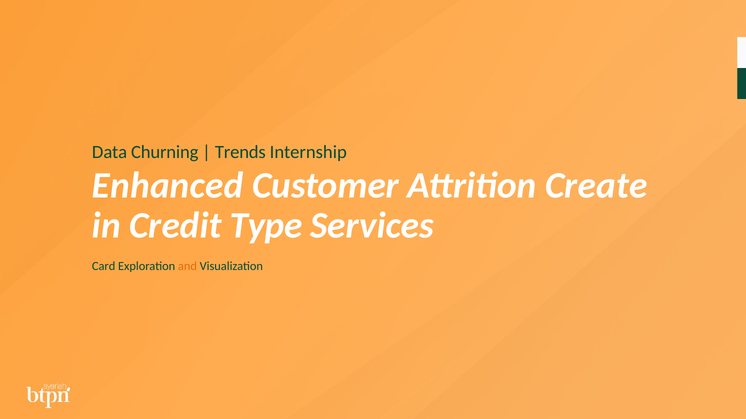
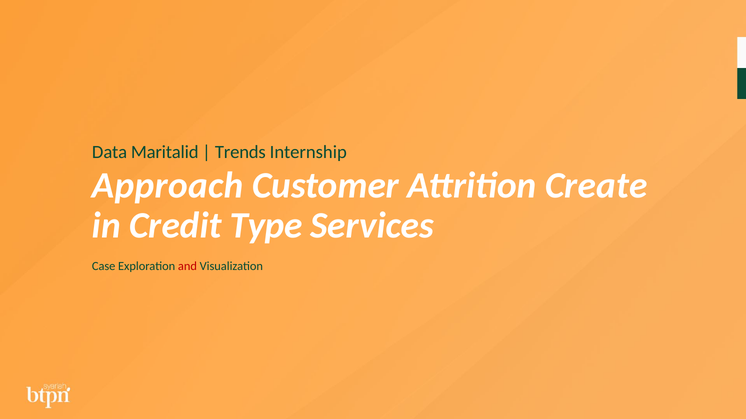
Churning: Churning -> Maritalid (165, 152)
Enhanced: Enhanced -> Approach (168, 186)
Card: Card -> Case (104, 266)
and colour: orange -> red (187, 266)
